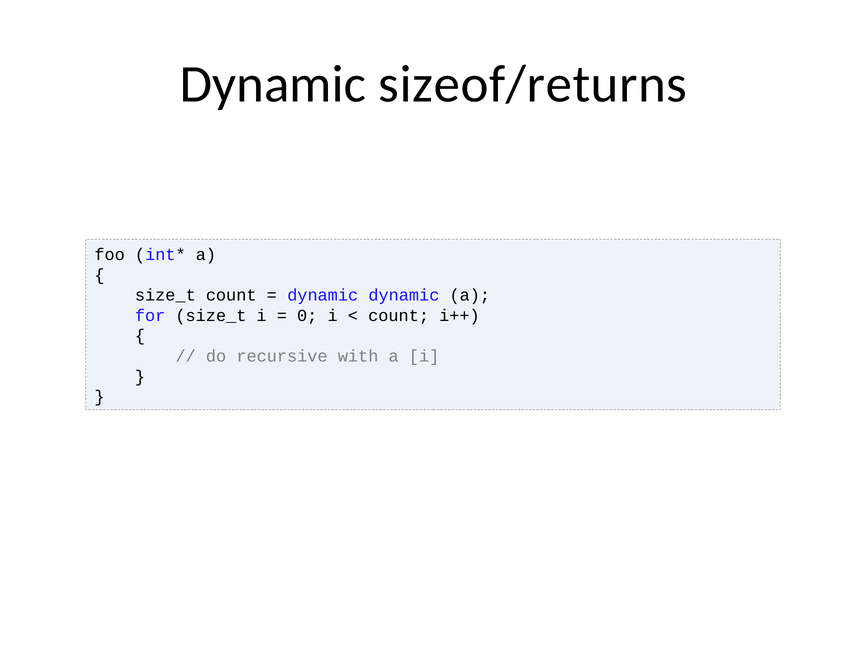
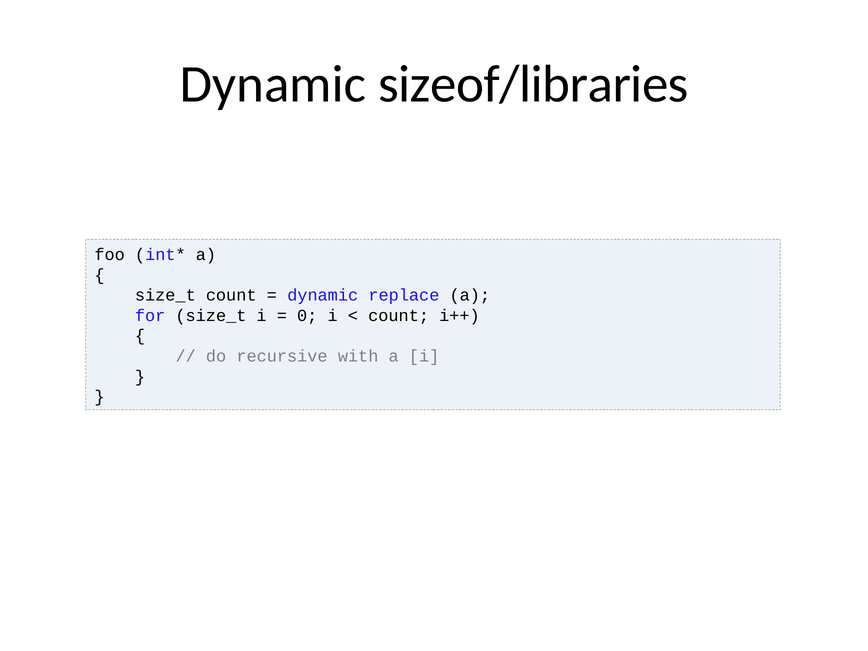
sizeof/returns: sizeof/returns -> sizeof/libraries (533, 84)
dynamic dynamic: dynamic -> replace (404, 295)
